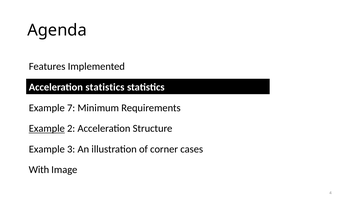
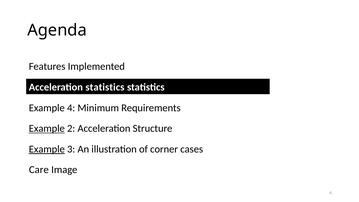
Example 7: 7 -> 4 (71, 108)
Example underline: none -> present (47, 149)
With: With -> Care (39, 170)
